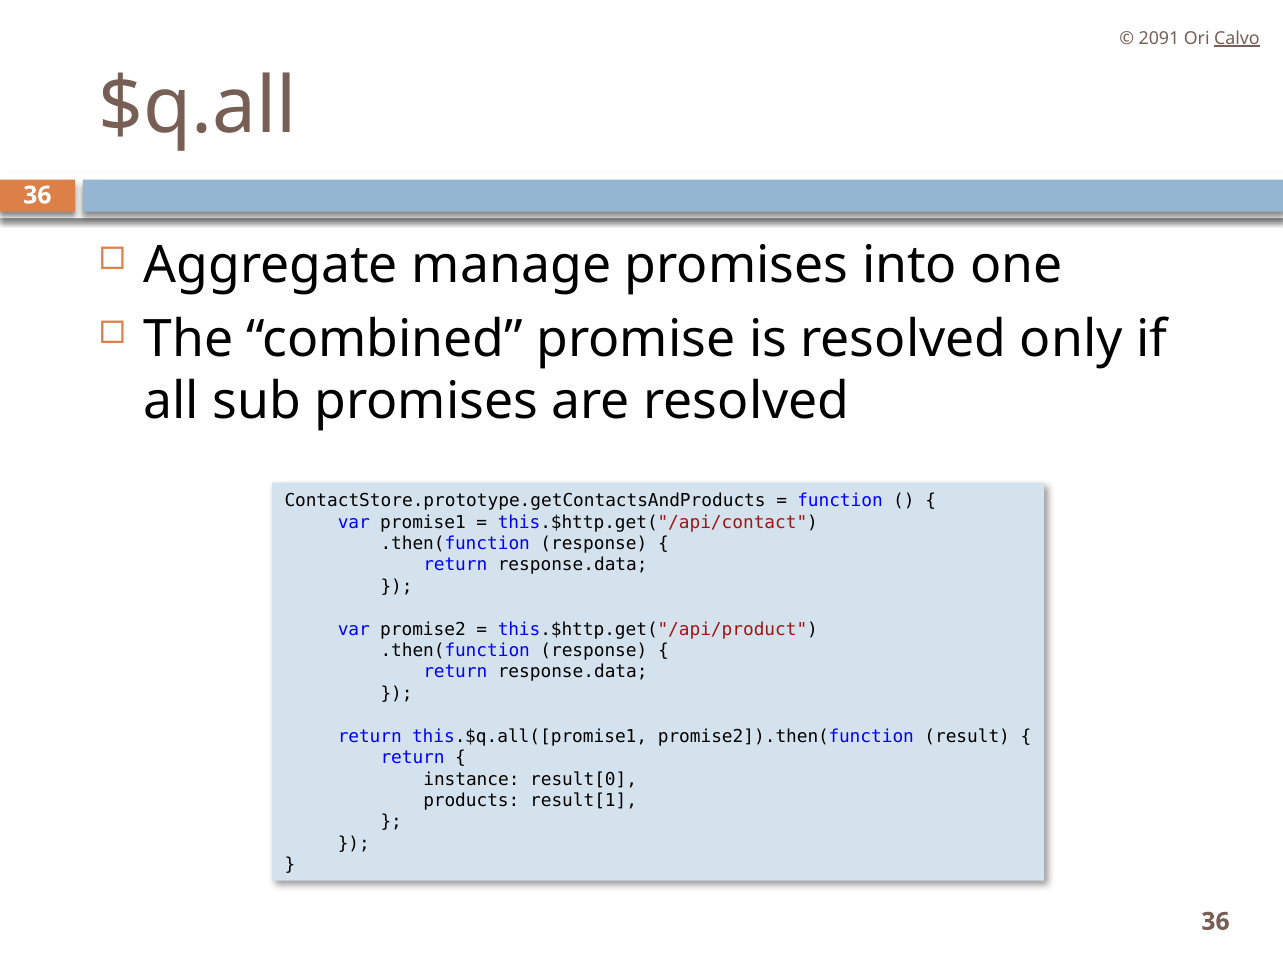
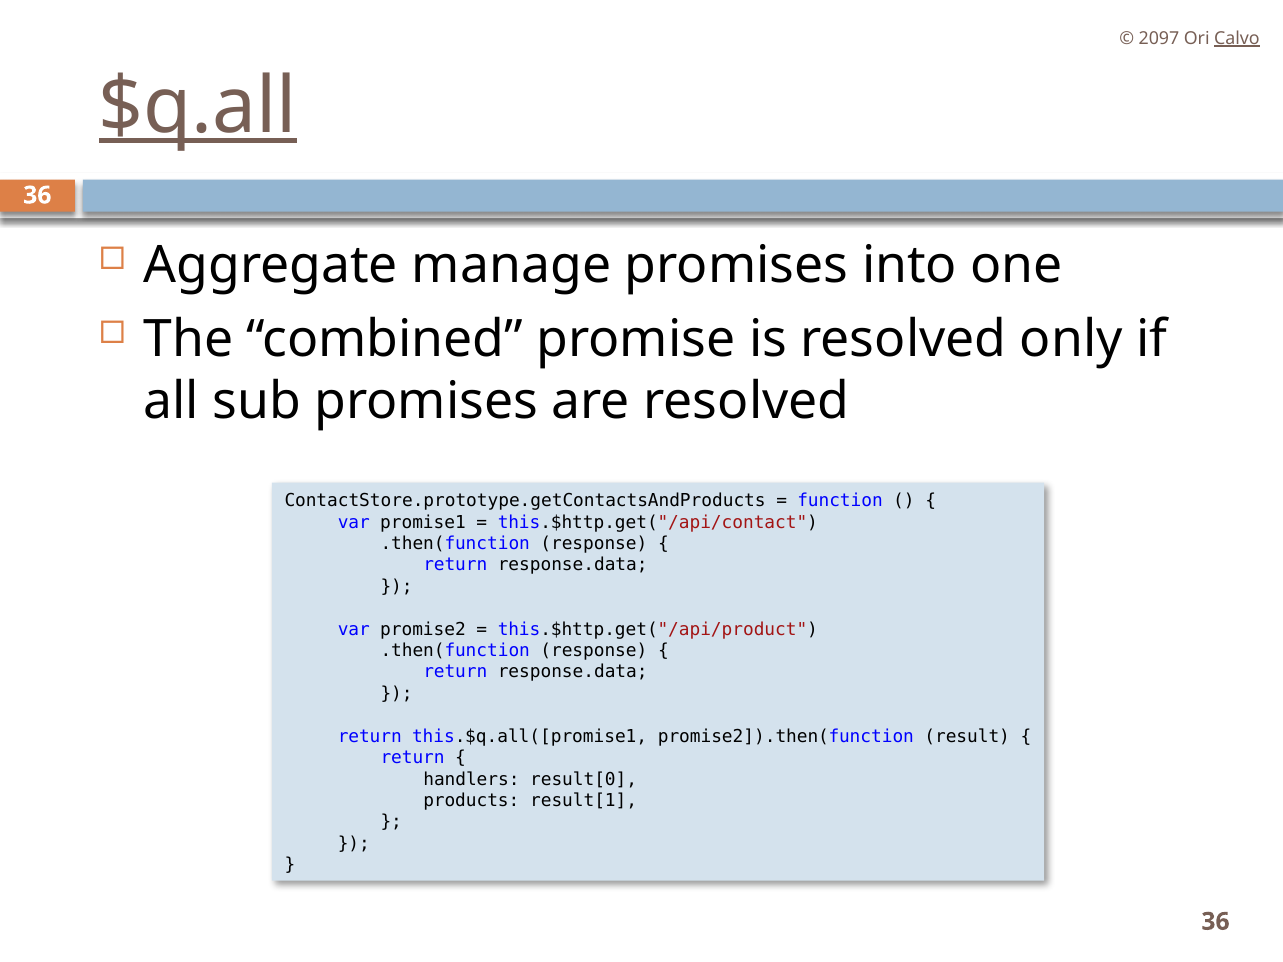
2091: 2091 -> 2097 (1159, 38)
$q.all underline: none -> present (198, 107)
instance: instance -> handlers (471, 779)
